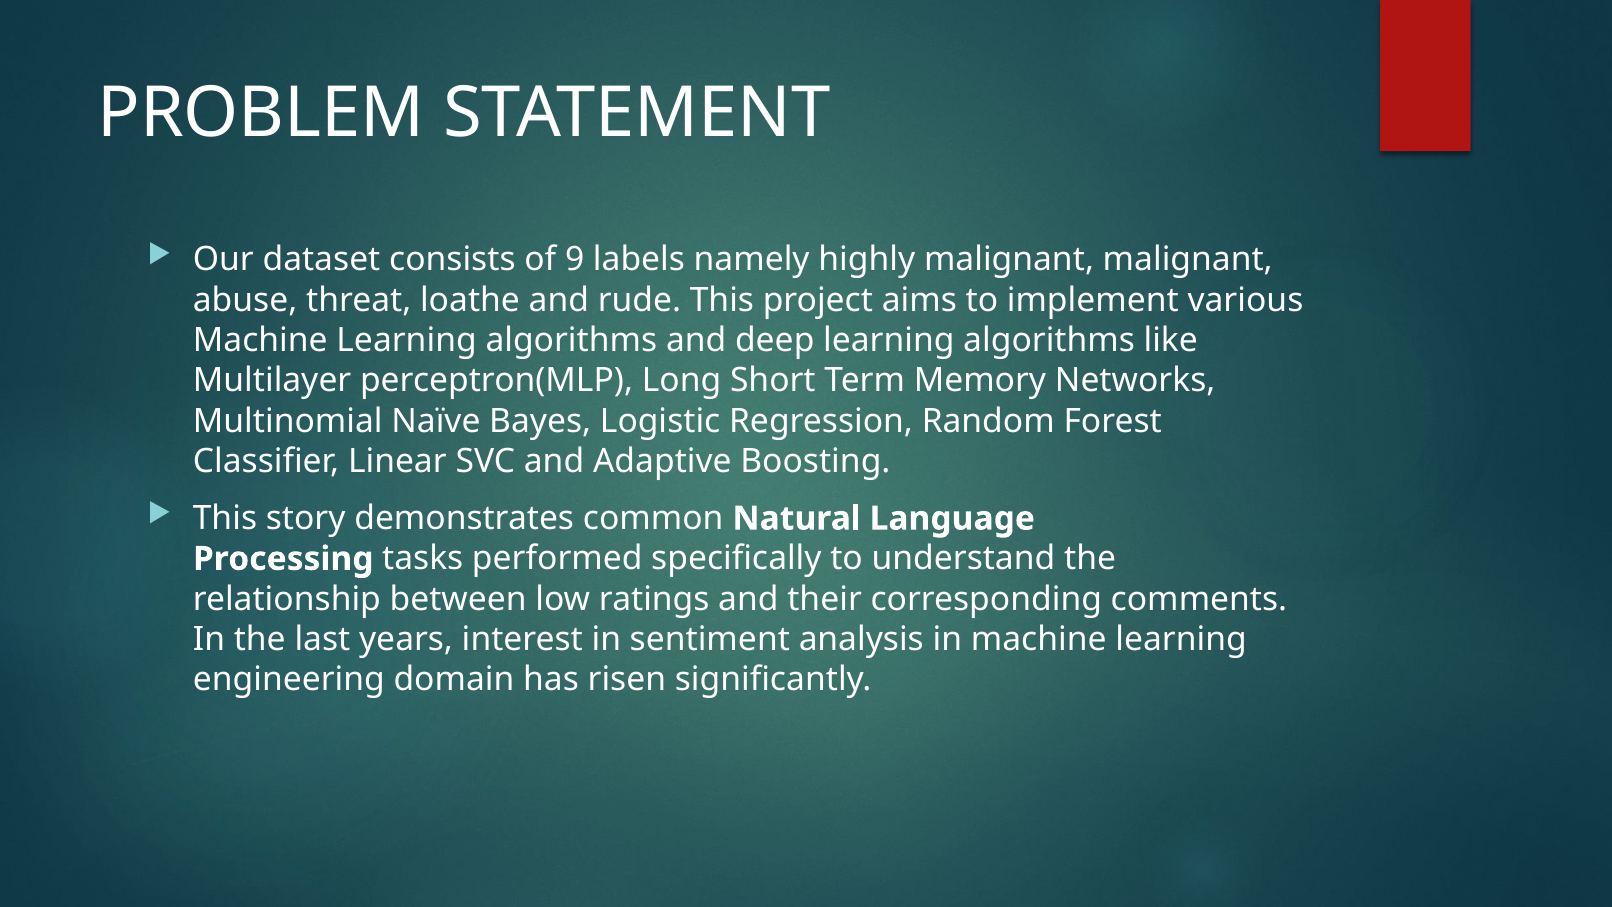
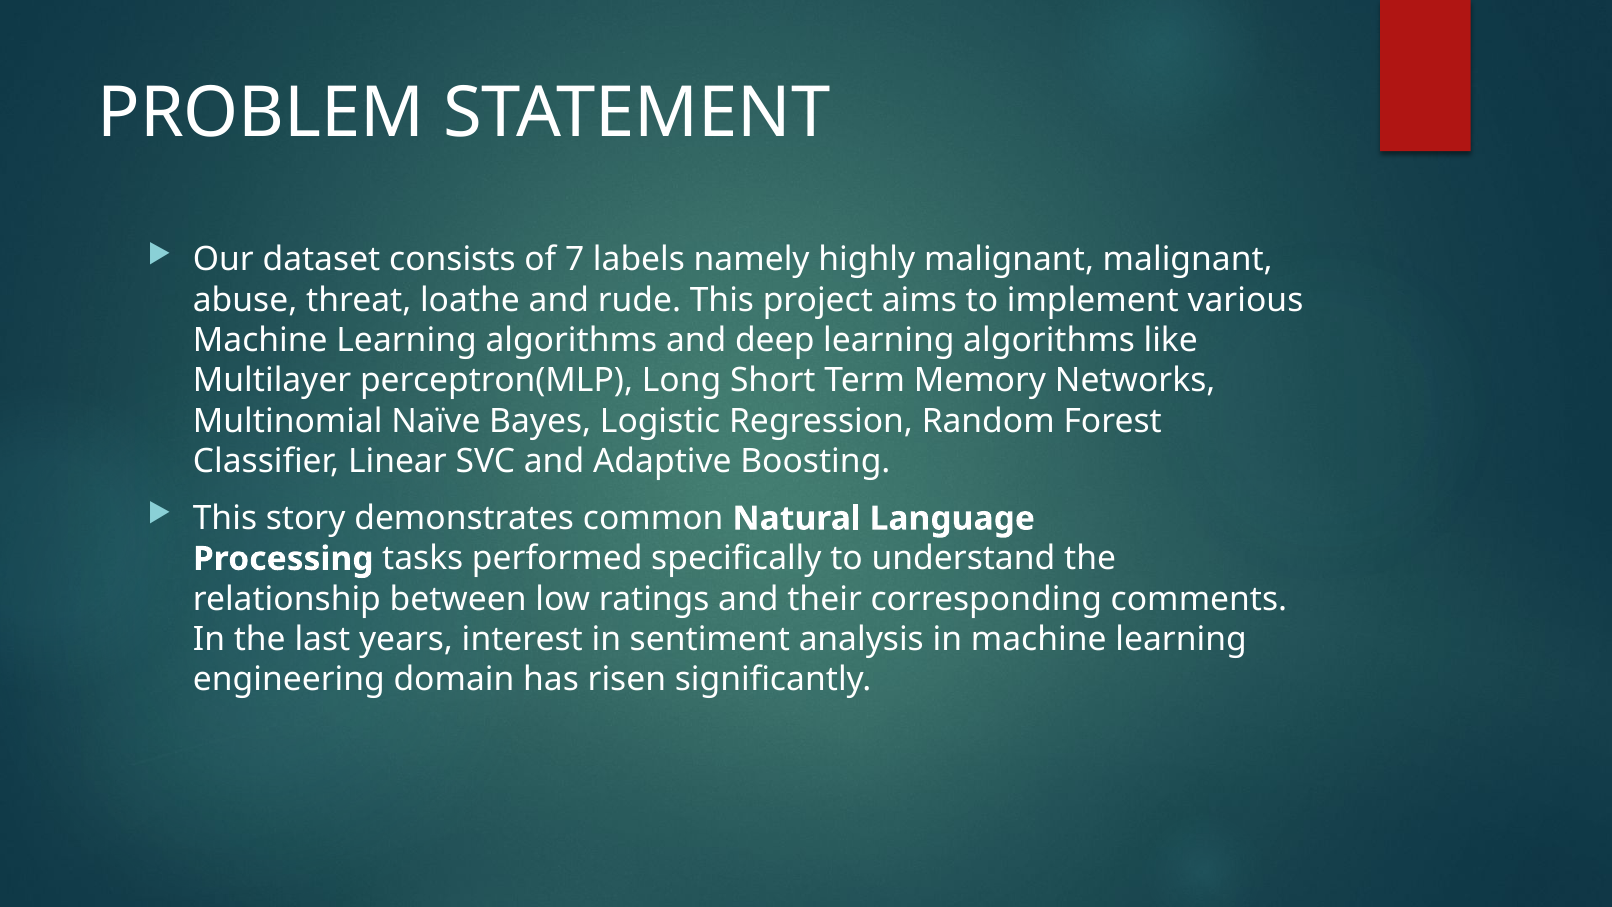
9: 9 -> 7 (575, 260)
